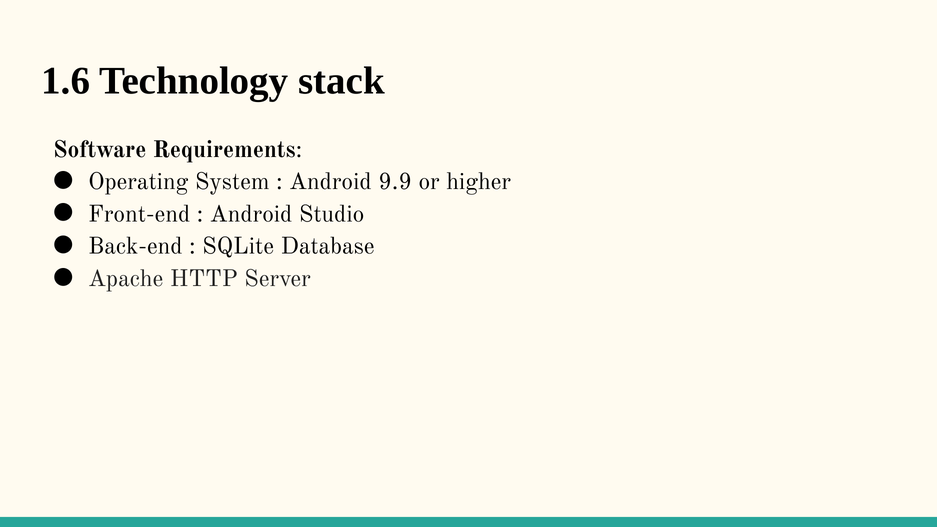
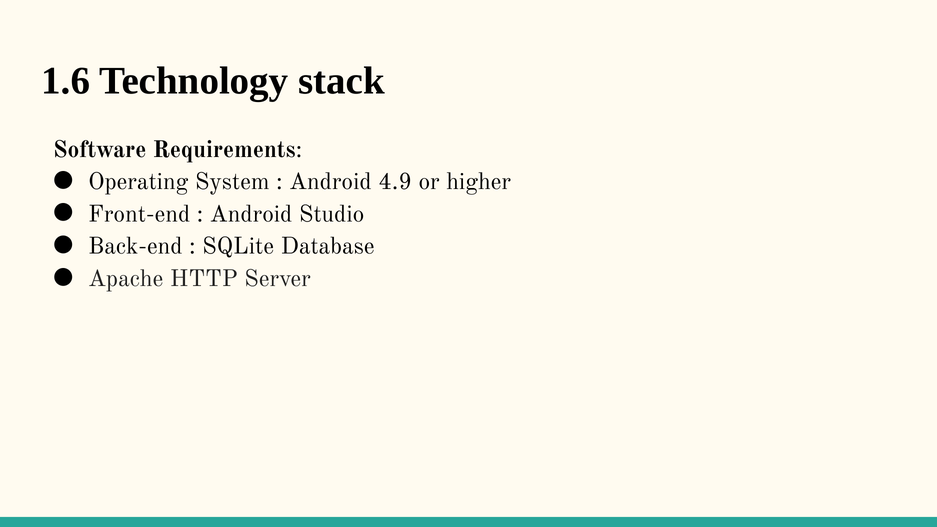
9.9: 9.9 -> 4.9 (395, 182)
